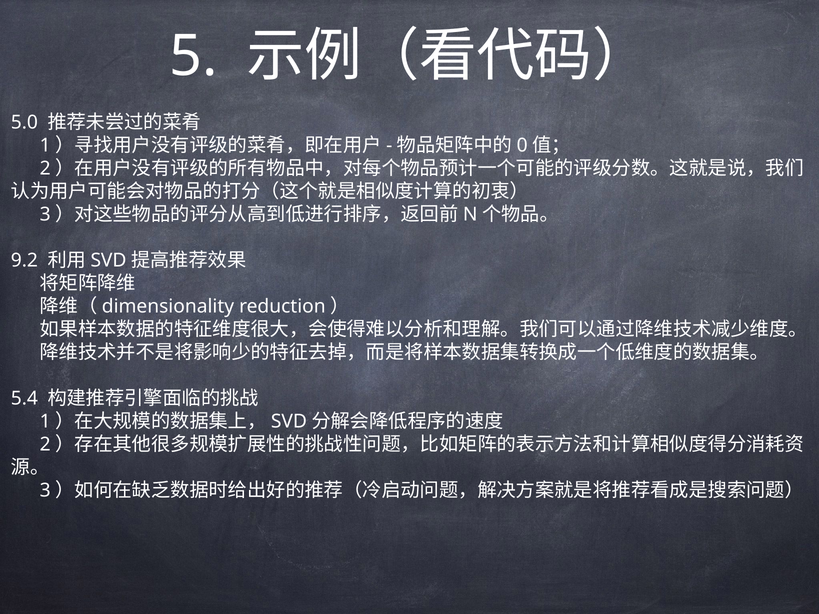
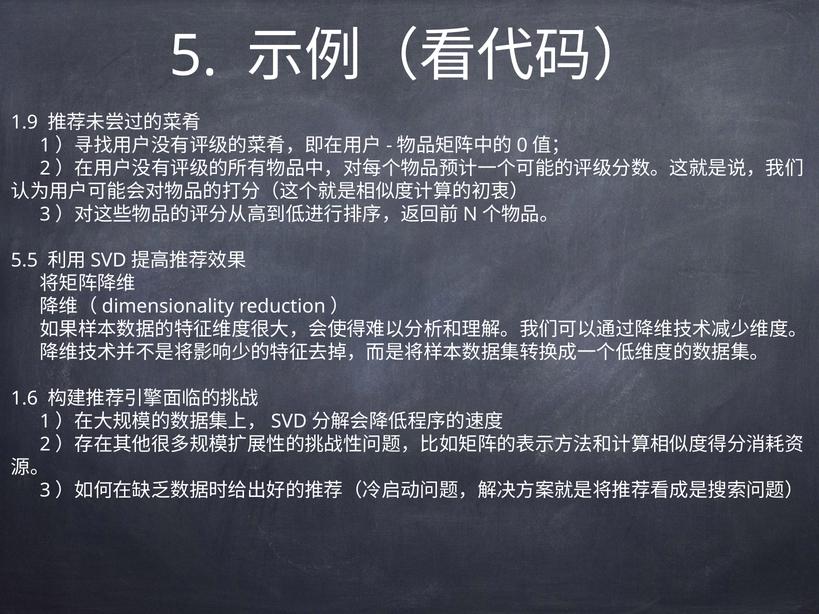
5.0: 5.0 -> 1.9 (24, 122)
9.2: 9.2 -> 5.5 (24, 260)
5.4: 5.4 -> 1.6 (24, 399)
